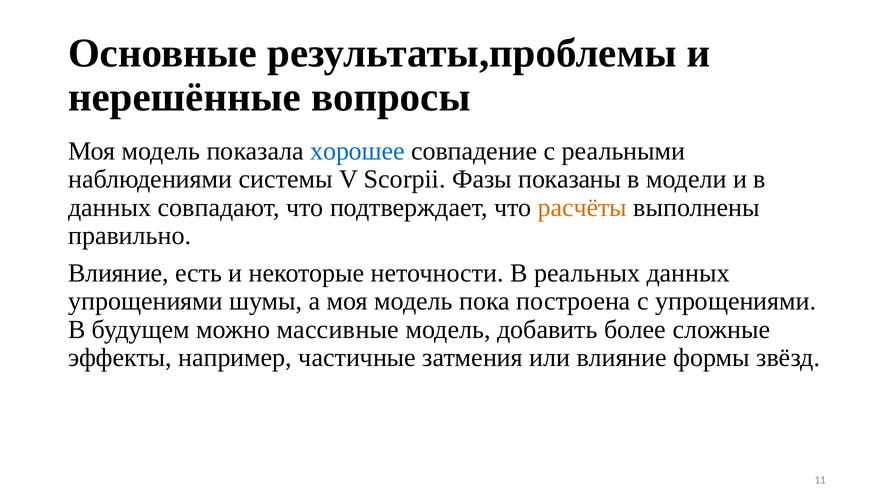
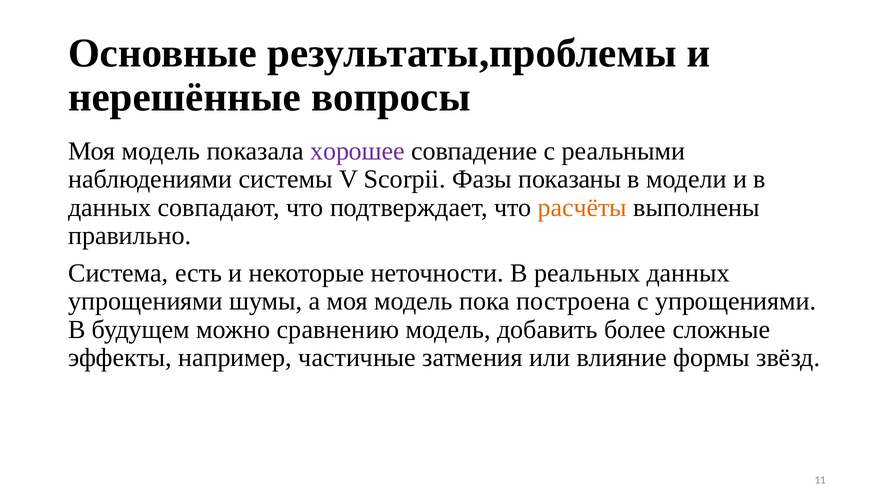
хорошее colour: blue -> purple (357, 151)
Влияние: Влияние -> Система (118, 273)
массивные: массивные -> сравнению (338, 329)
